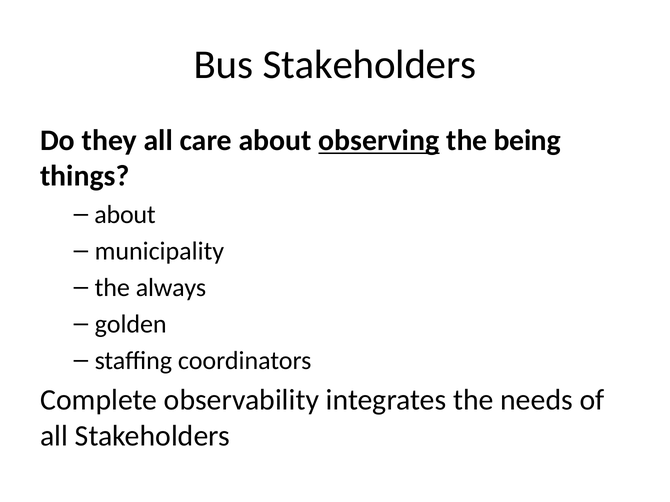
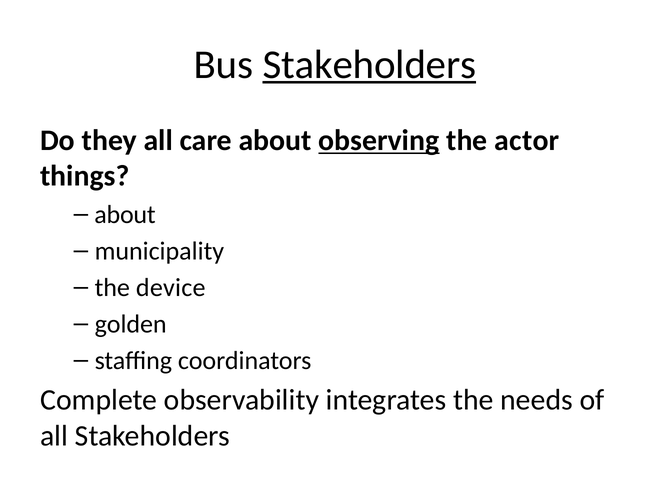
Stakeholders underline: none -> present (369, 65)
being: being -> actor (527, 141)
always: always -> device (171, 288)
